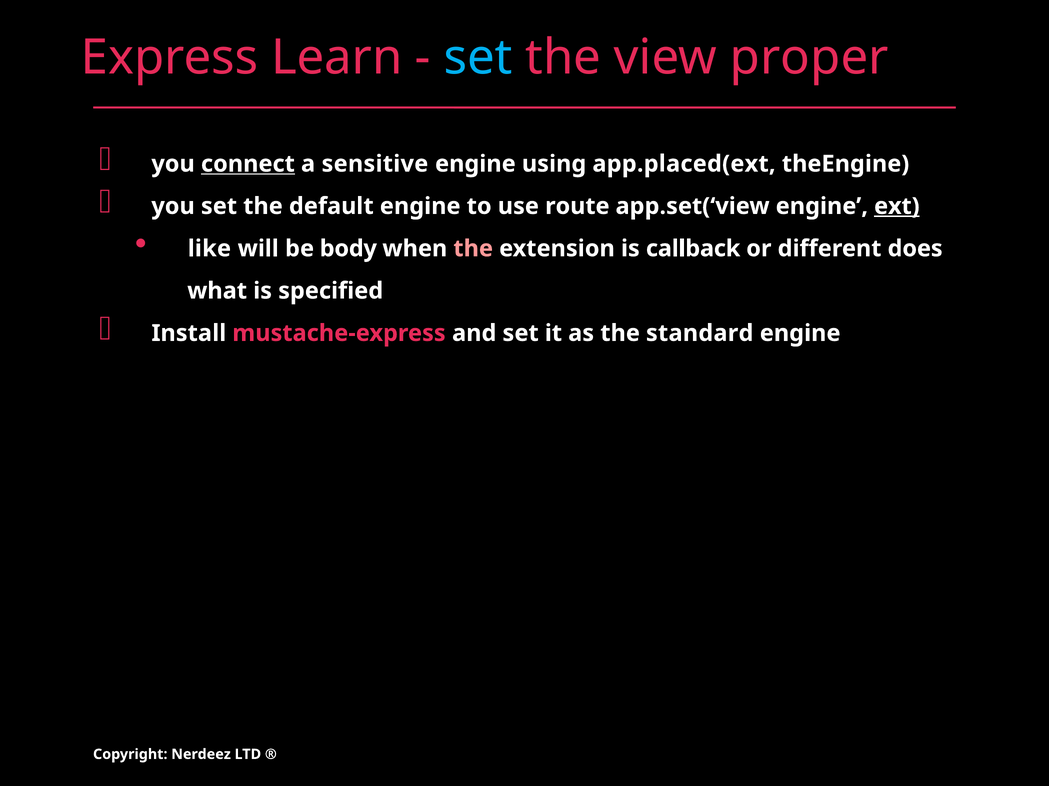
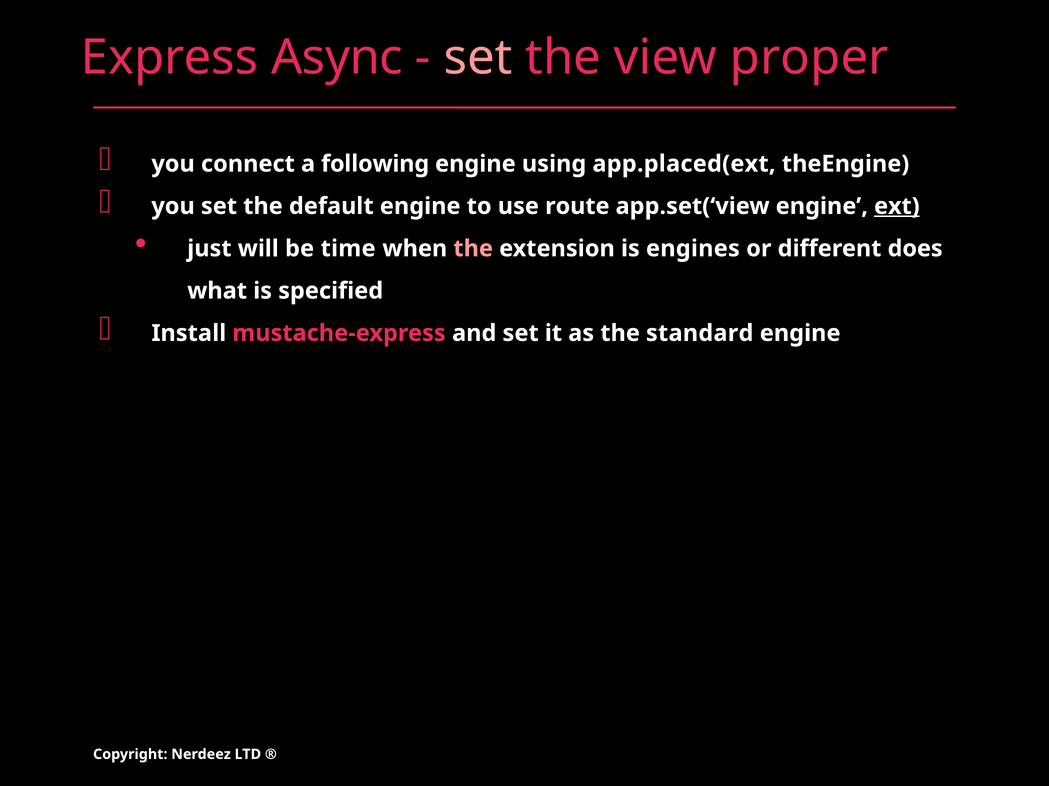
Learn: Learn -> Async (337, 57)
set colour: light blue -> pink (478, 57)
connect underline: present -> none (248, 164)
sensitive: sensitive -> following (375, 164)
like: like -> just (209, 249)
body: body -> time (348, 249)
callback: callback -> engines (693, 249)
